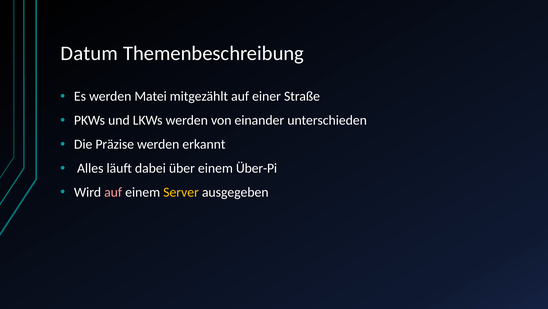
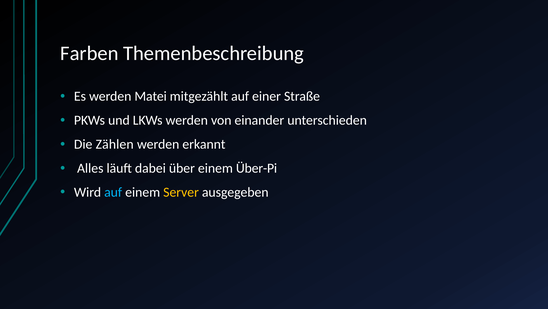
Datum: Datum -> Farben (89, 53)
Präzise: Präzise -> Zählen (115, 144)
auf colour: pink -> light blue (113, 192)
